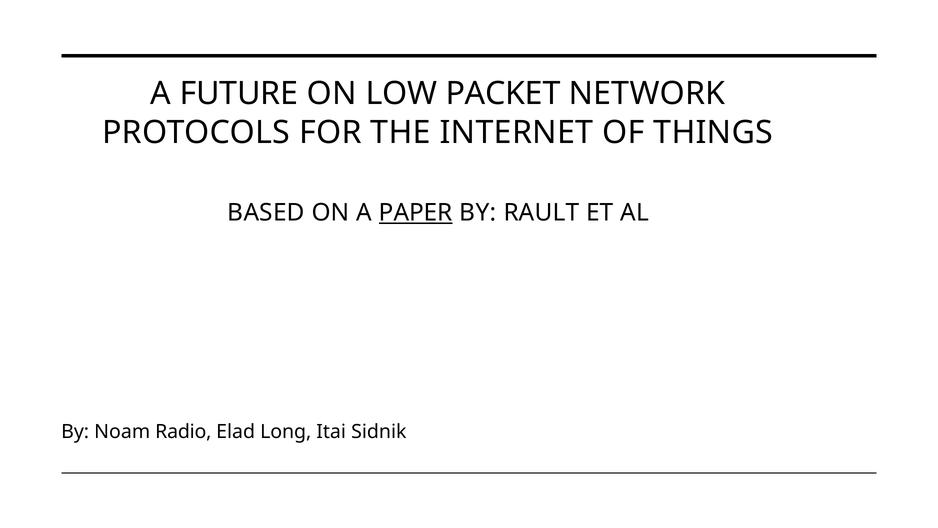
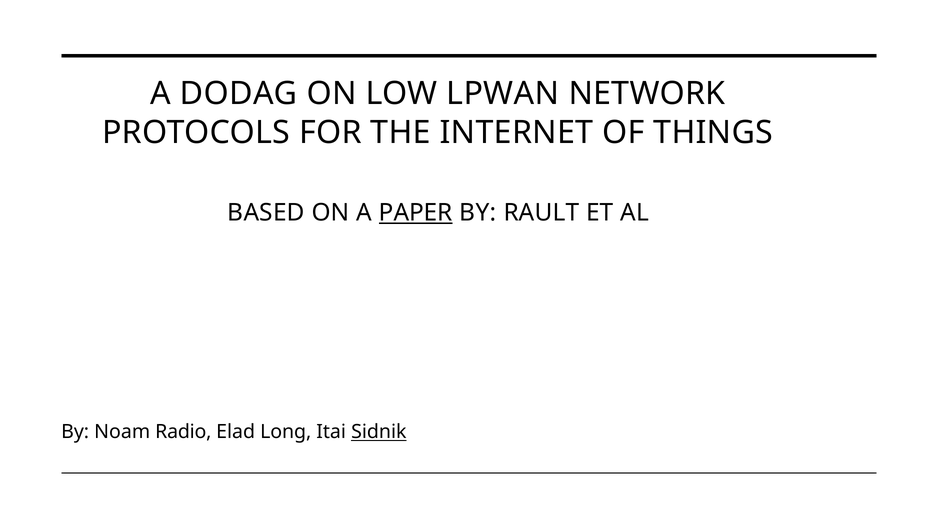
FUTURE: FUTURE -> DODAG (239, 94)
PACKET: PACKET -> LPWAN (503, 94)
Sidnik underline: none -> present (379, 432)
